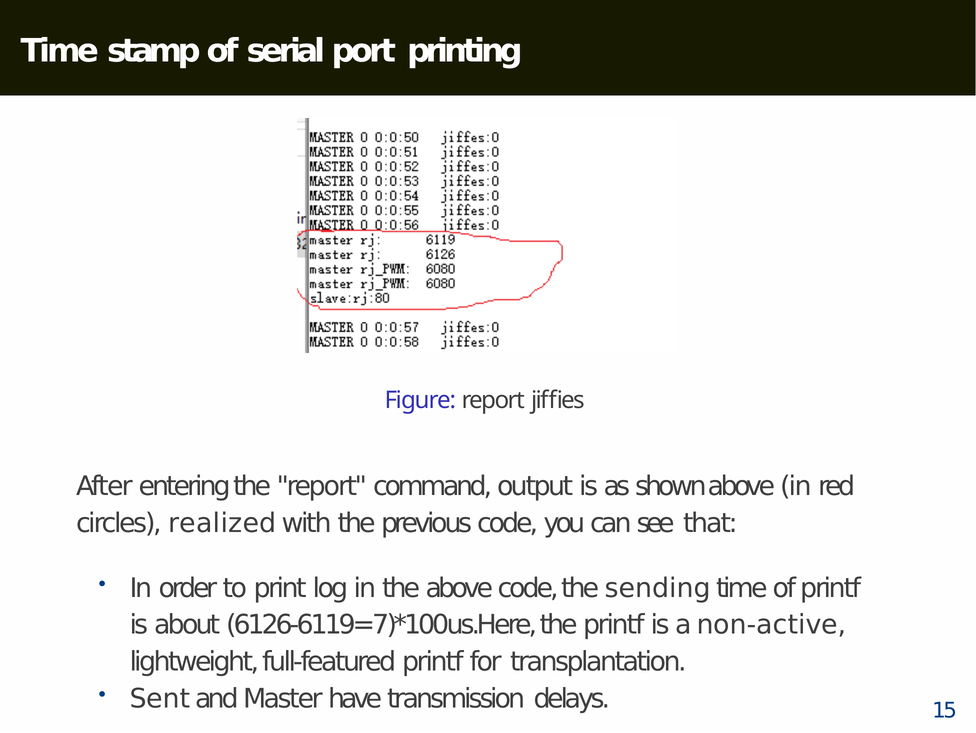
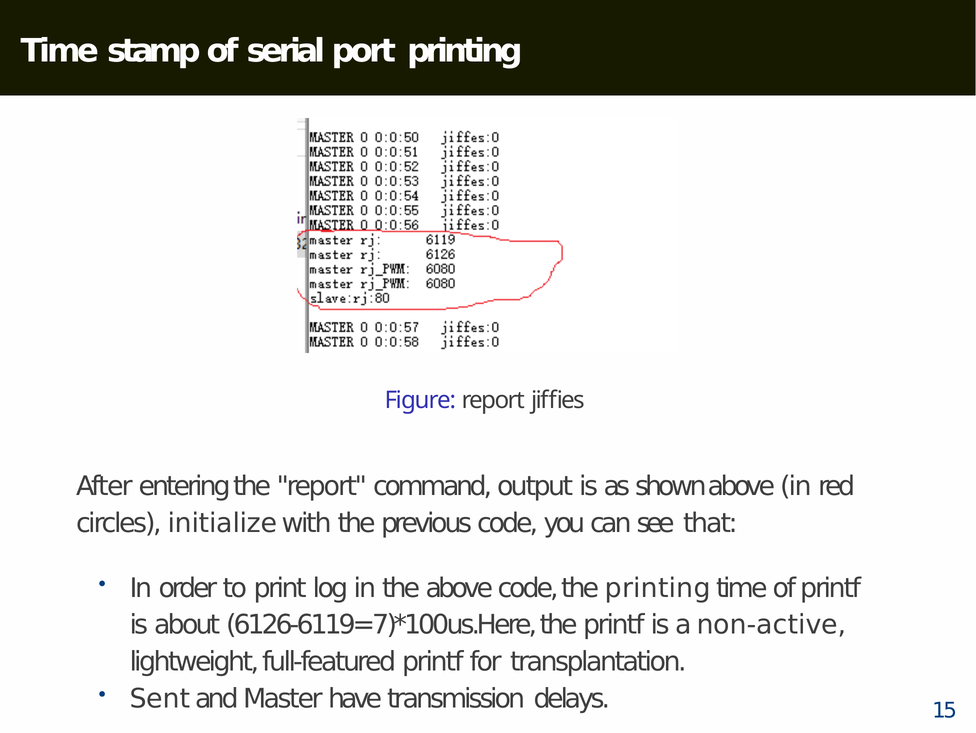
realized: realized -> initialize (223, 523)
the sending: sending -> printing (658, 588)
